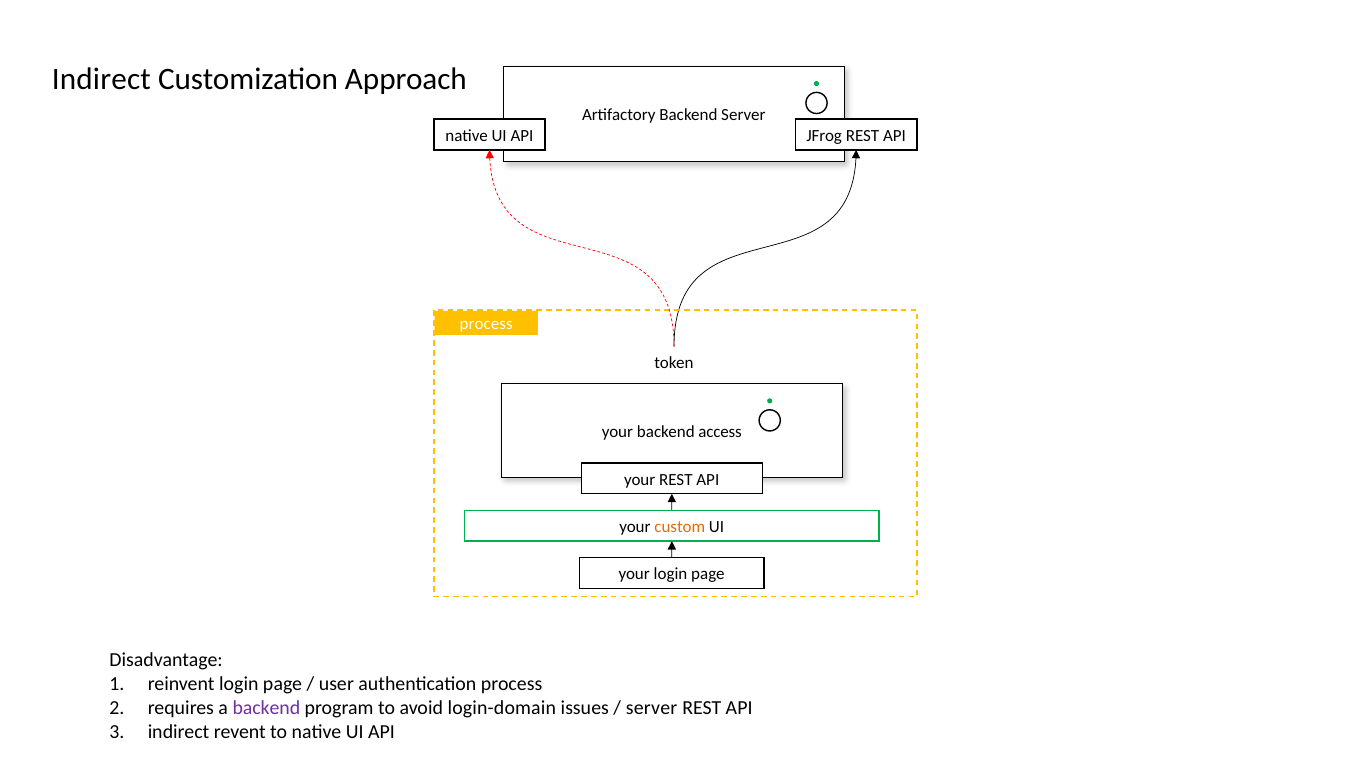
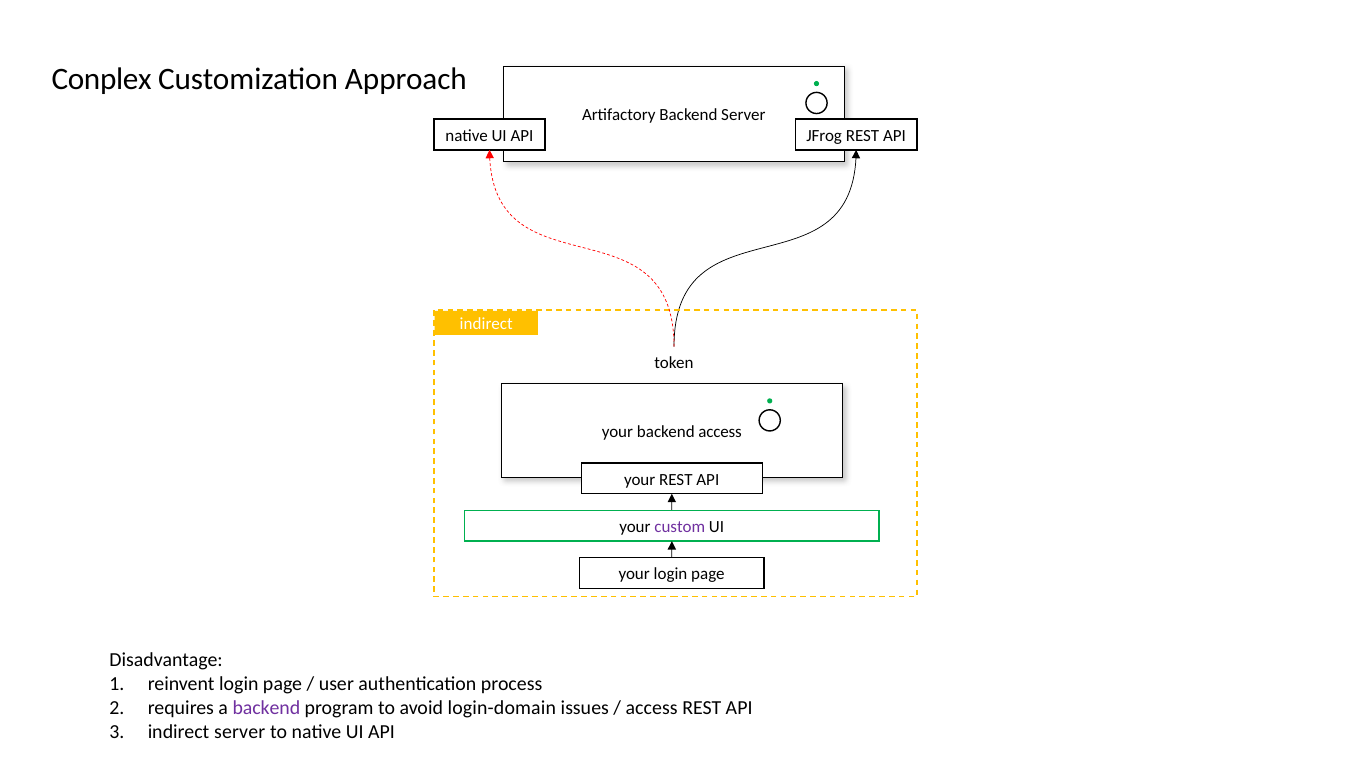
Indirect: Indirect -> Conplex (102, 79)
process: process -> indirect (486, 324)
custom colour: orange -> purple (680, 527)
server: server -> access (652, 708)
indirect revent: revent -> server (240, 732)
